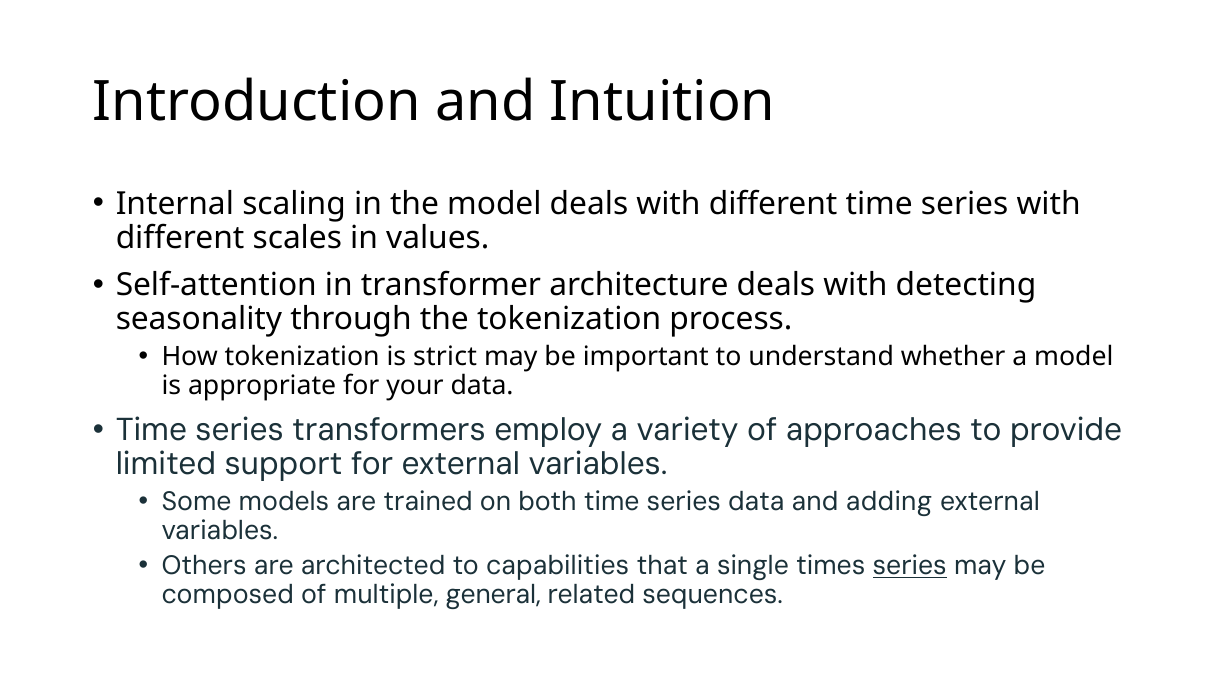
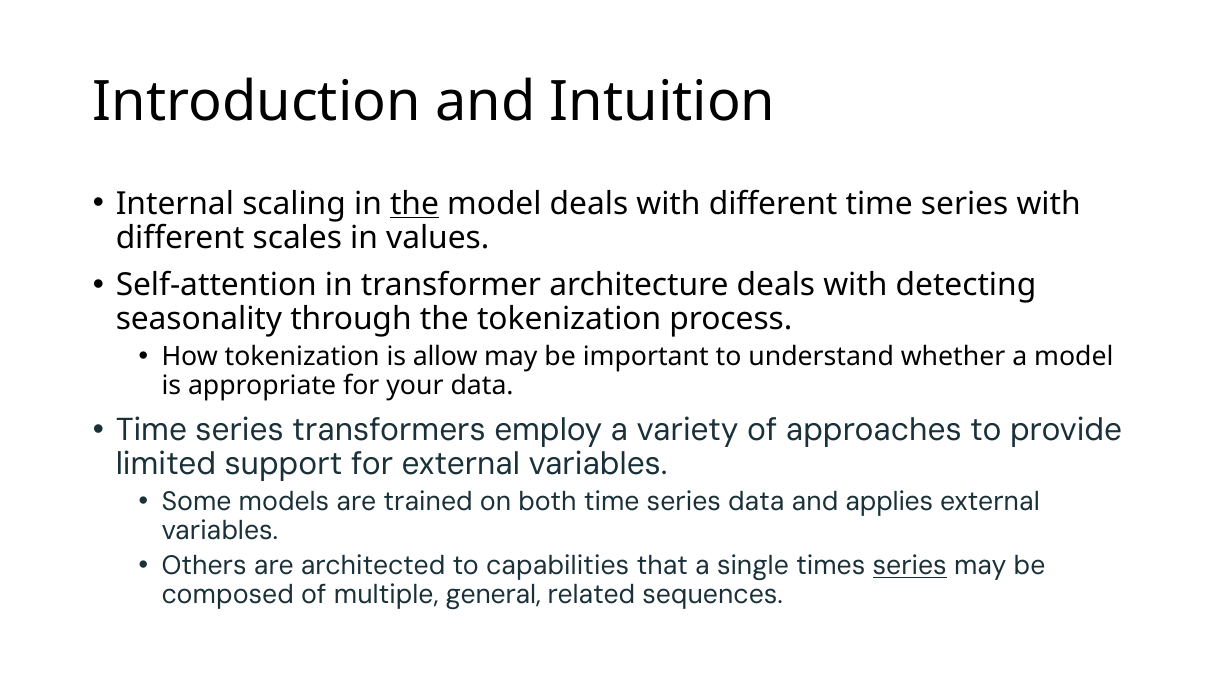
the underline: none -> present (415, 204)
strict: strict -> allow (445, 357)
adding: adding -> applies (889, 503)
